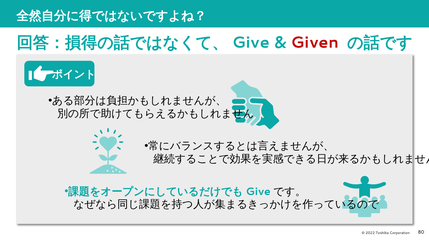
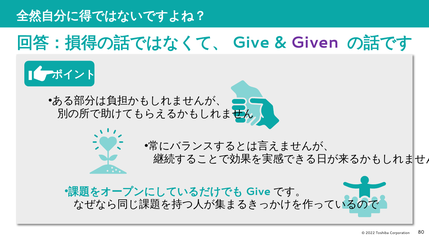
Given colour: red -> purple (315, 43)
